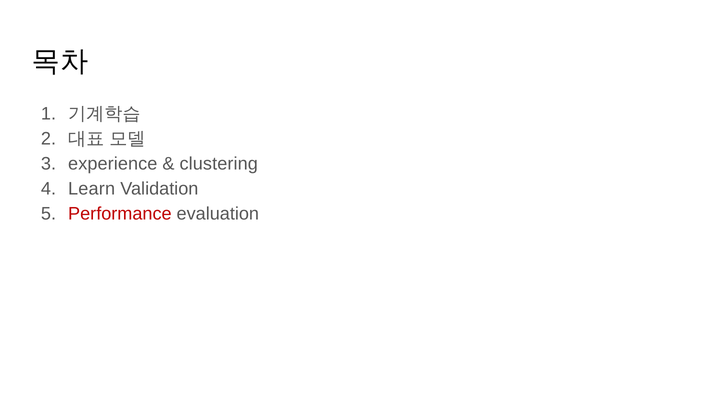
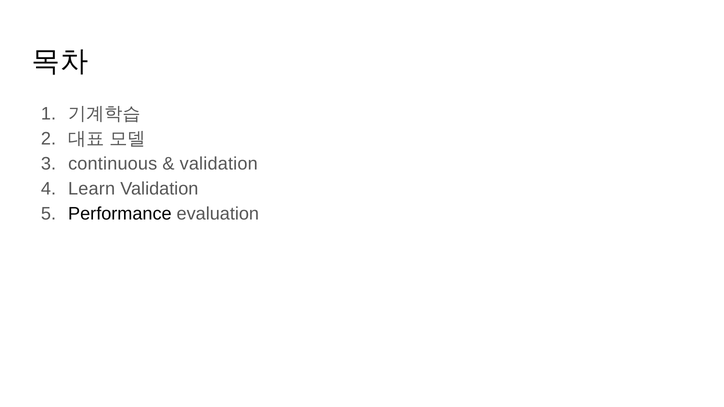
experience: experience -> continuous (113, 164)
clustering: clustering -> validation (219, 164)
Performance colour: red -> black (120, 214)
